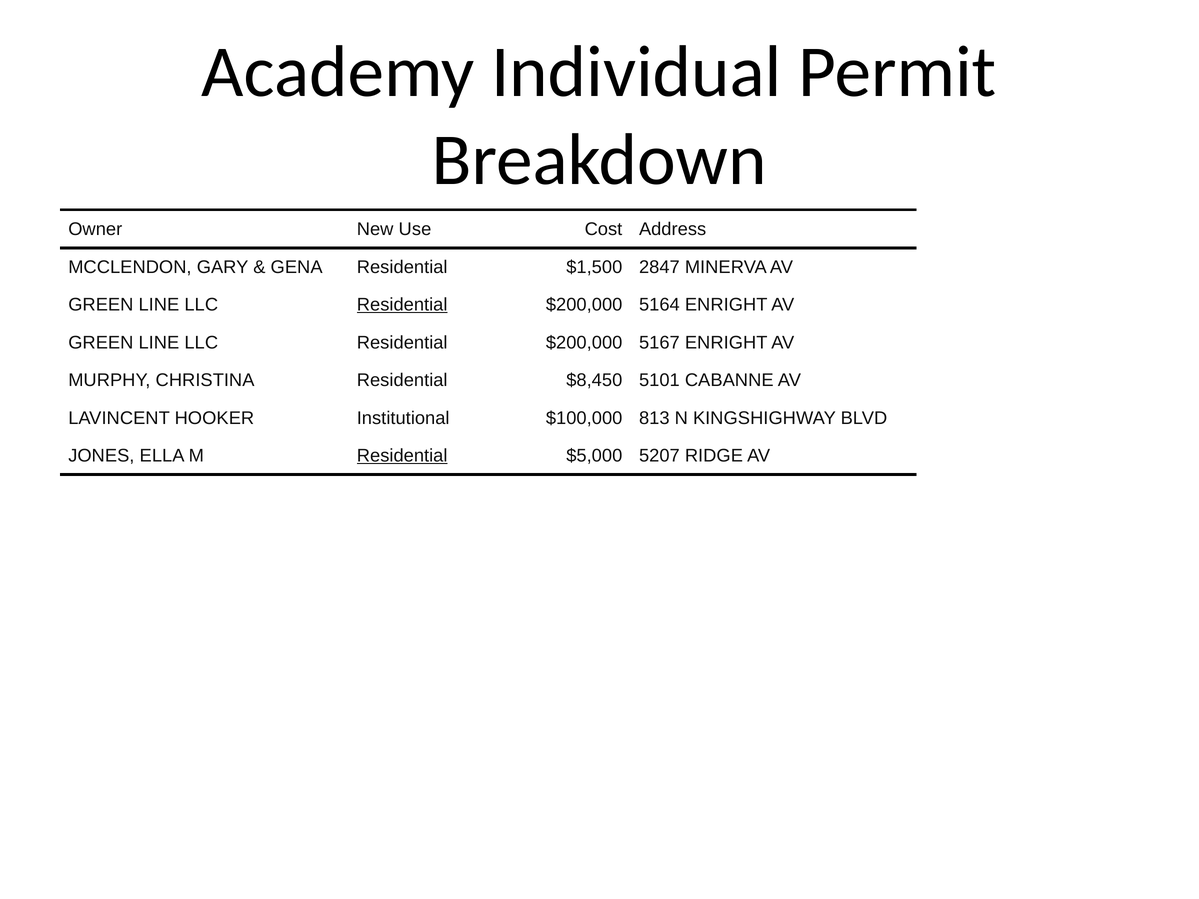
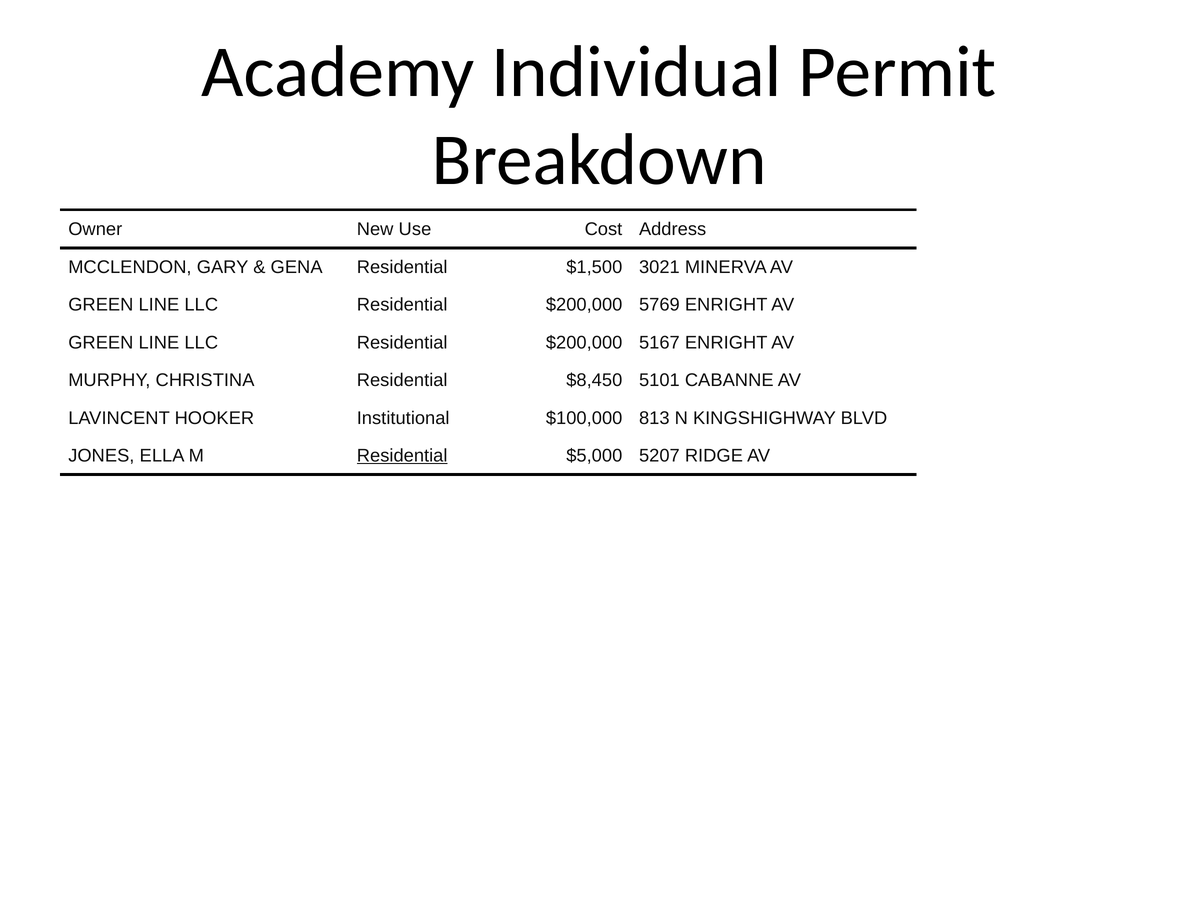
2847: 2847 -> 3021 (659, 267)
Residential underline: present -> none (402, 305)
5164: 5164 -> 5769 (659, 305)
